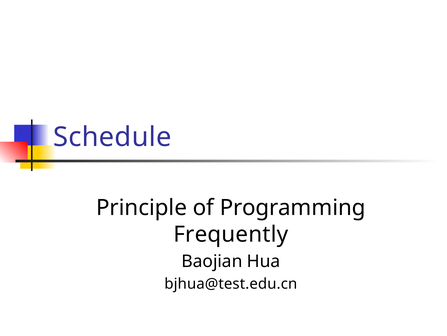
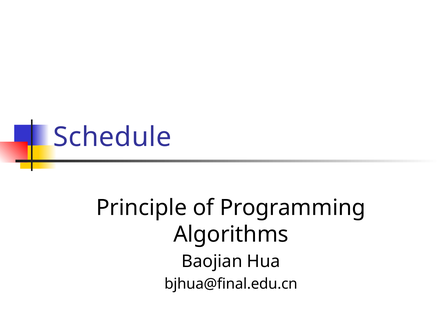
Frequently: Frequently -> Algorithms (231, 234)
bjhua@test.edu.cn: bjhua@test.edu.cn -> bjhua@final.edu.cn (231, 283)
